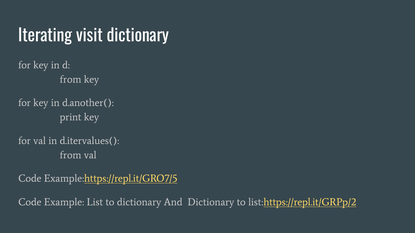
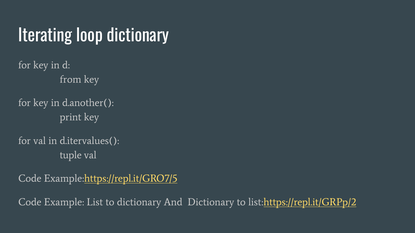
visit: visit -> loop (89, 36)
from: from -> tuple (71, 155)
